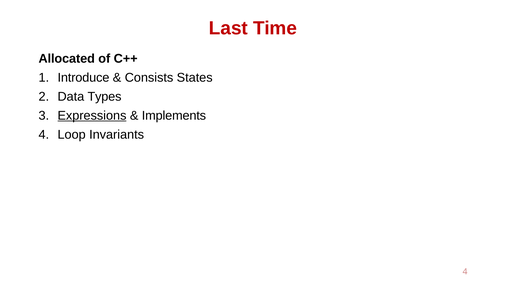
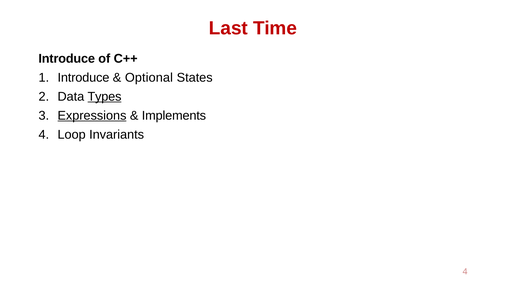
Allocated: Allocated -> Introduce (67, 59)
Consists: Consists -> Optional (149, 78)
Types underline: none -> present (104, 96)
